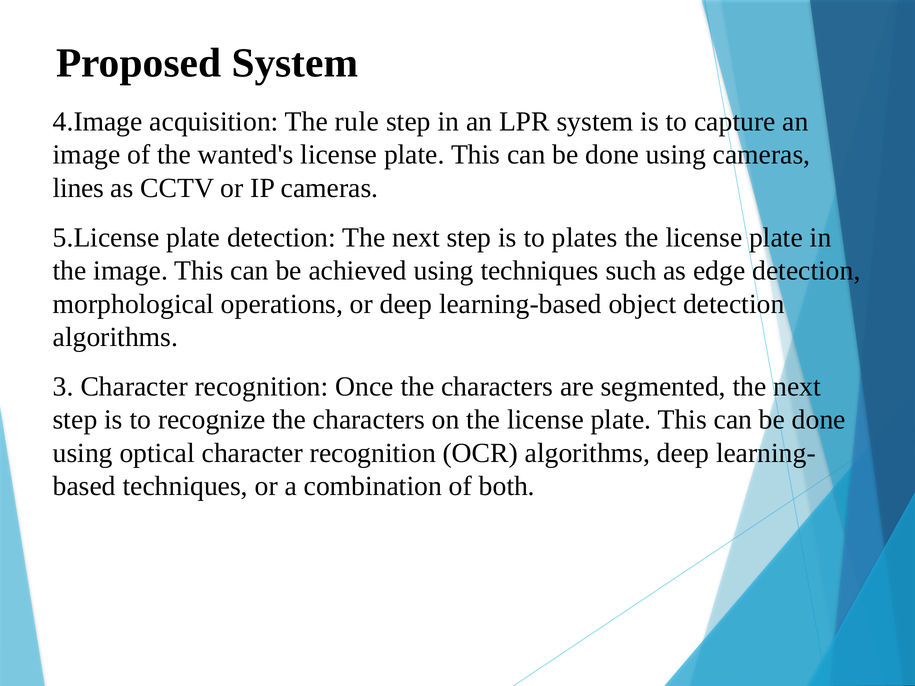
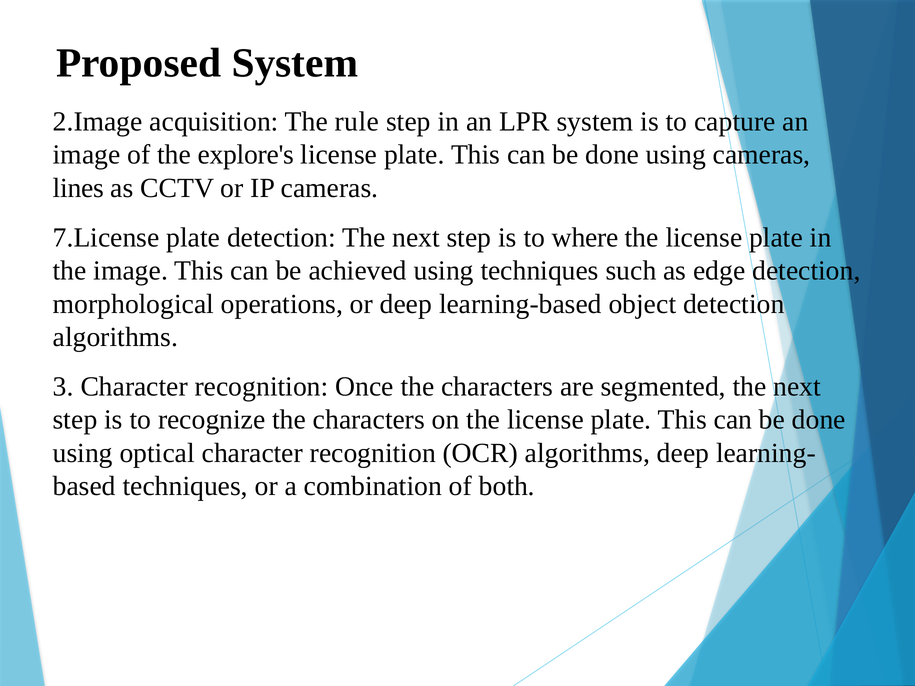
4.Image: 4.Image -> 2.Image (98, 122)
wanted's: wanted's -> explore's (246, 155)
5.License: 5.License -> 7.License (106, 238)
plates: plates -> where (585, 238)
